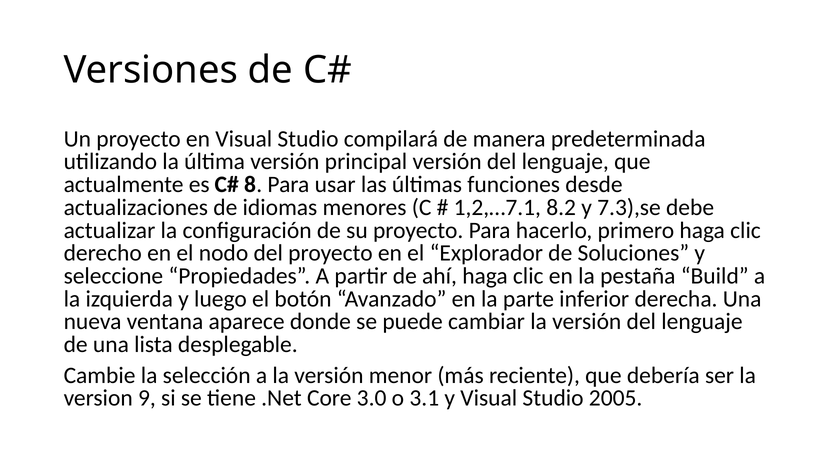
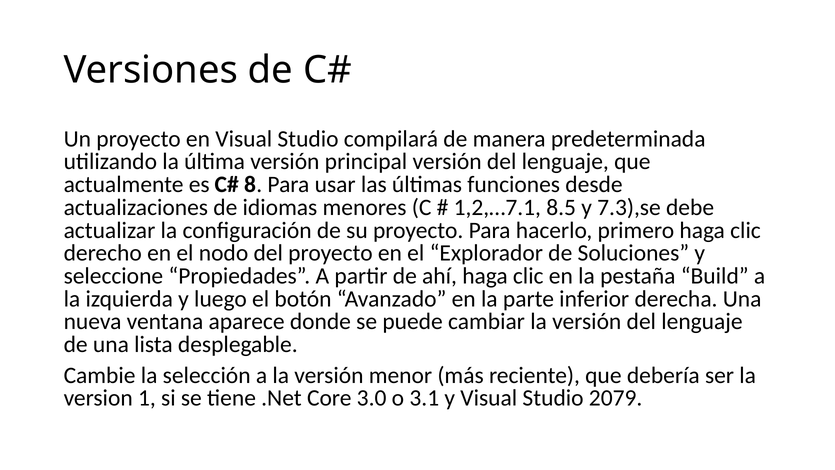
8.2: 8.2 -> 8.5 (561, 207)
9: 9 -> 1 (147, 398)
2005: 2005 -> 2079 (616, 398)
